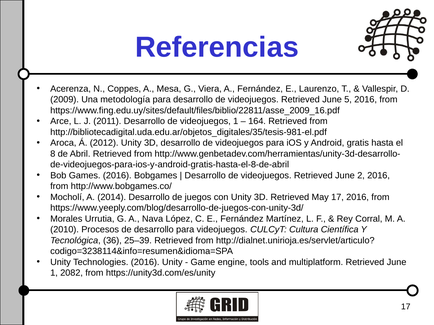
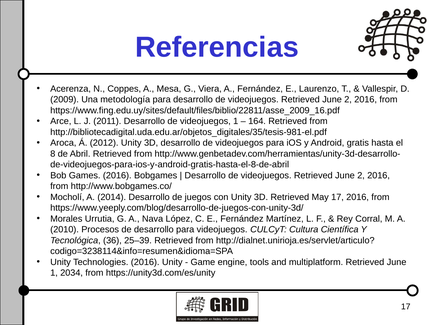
5: 5 -> 2 (348, 100)
2082: 2082 -> 2034 (72, 273)
